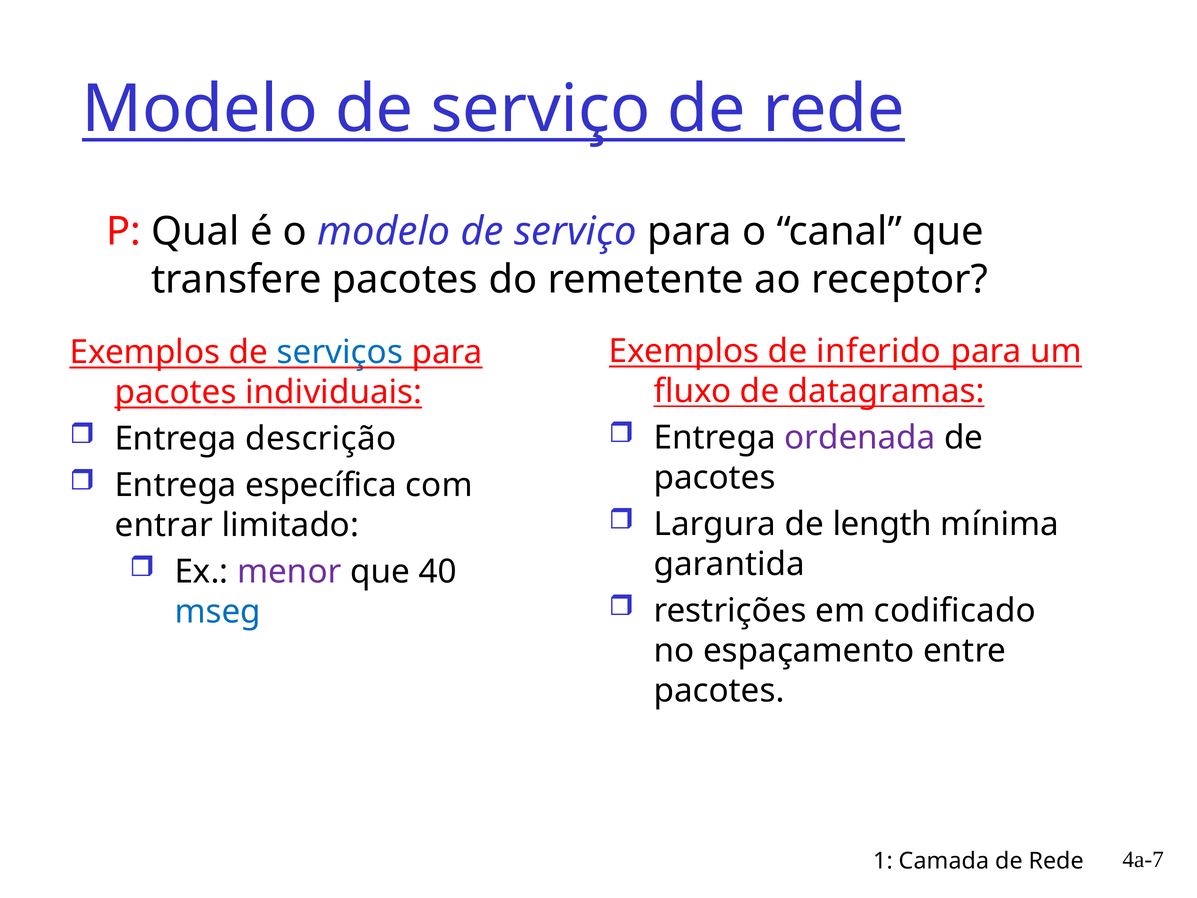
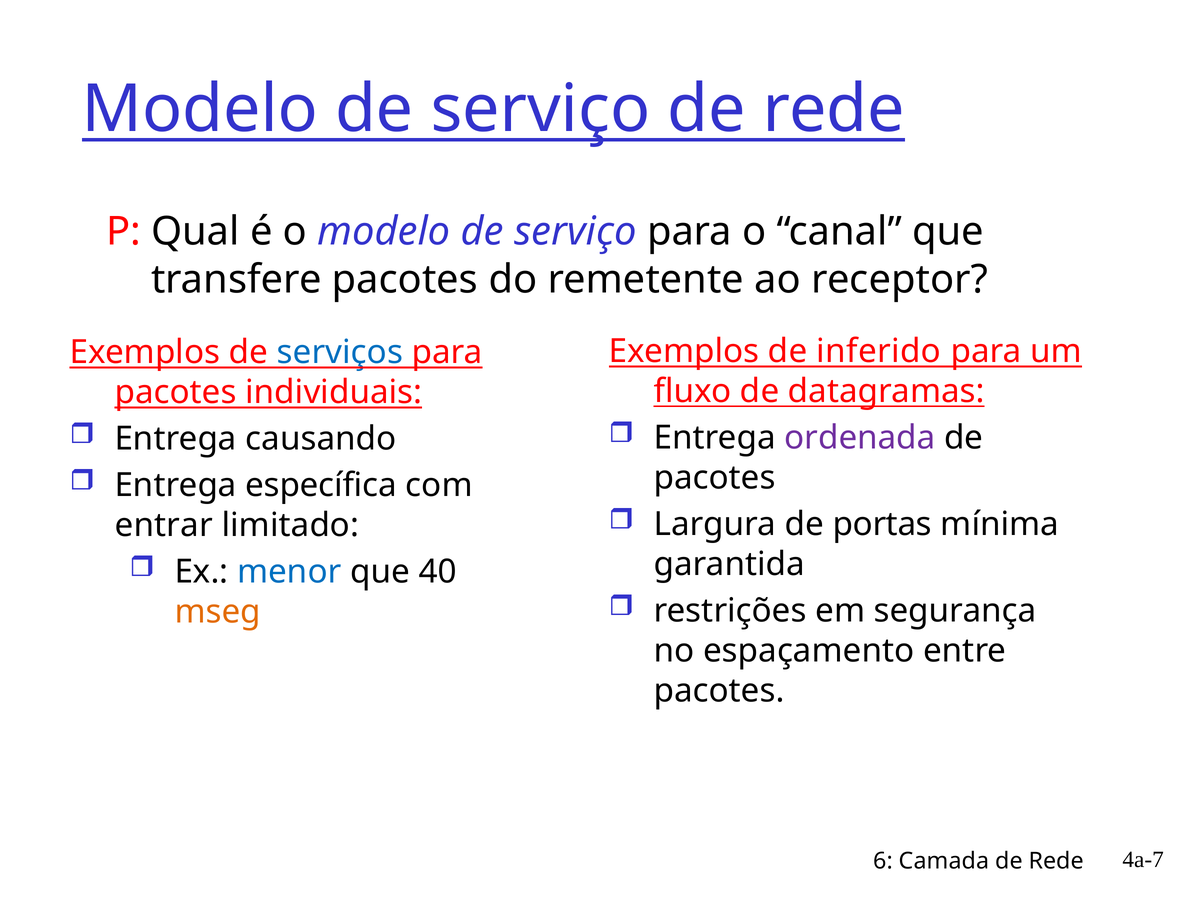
descrição: descrição -> causando (321, 439)
length: length -> portas (882, 524)
menor colour: purple -> blue (289, 572)
codificado: codificado -> segurança (955, 611)
mseg colour: blue -> orange (218, 612)
1: 1 -> 6 (883, 861)
